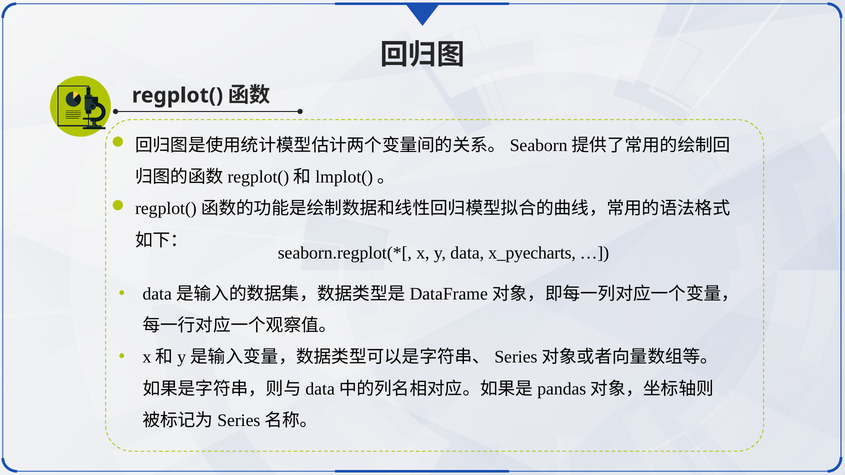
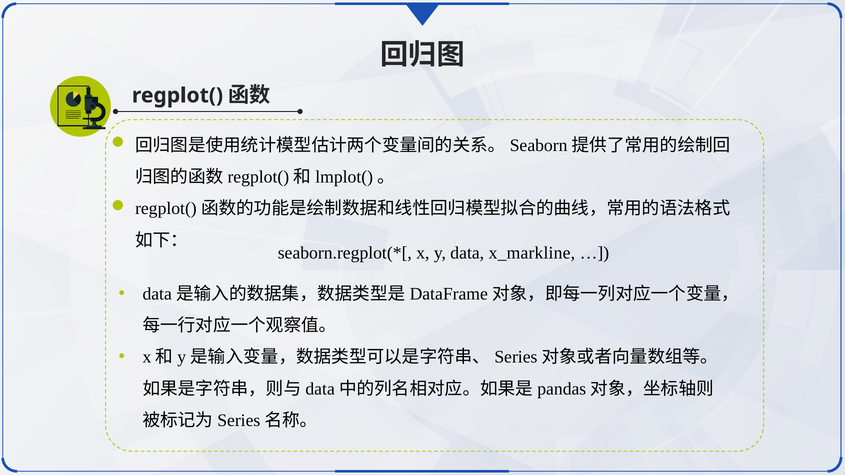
x_pyecharts: x_pyecharts -> x_markline (532, 253)
